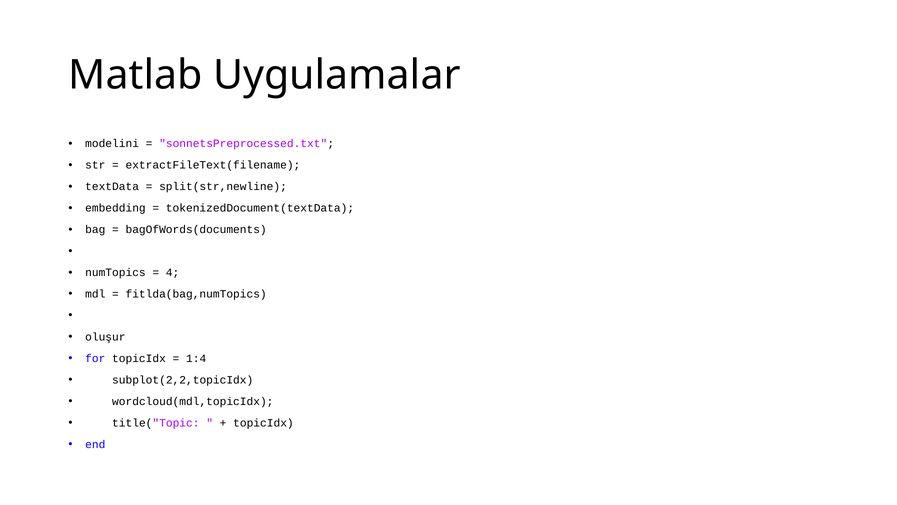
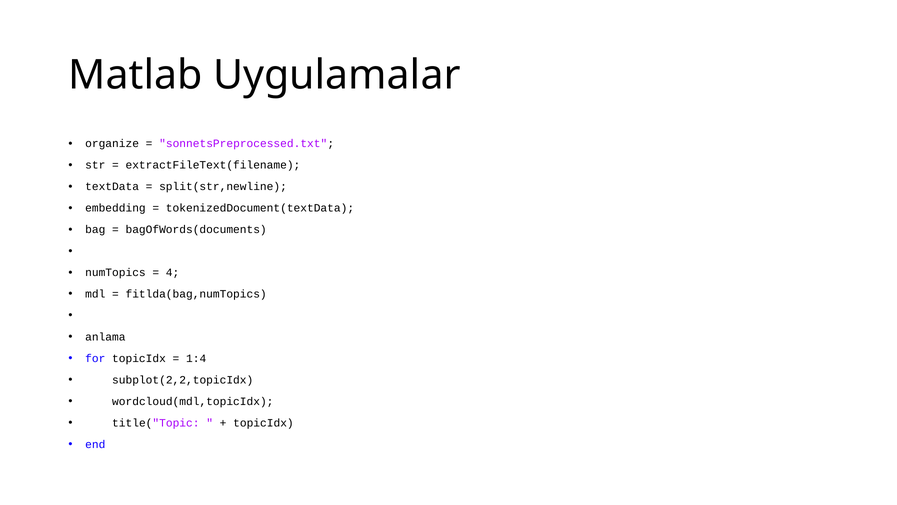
modelini: modelini -> organize (112, 144)
oluşur: oluşur -> anlama (105, 337)
